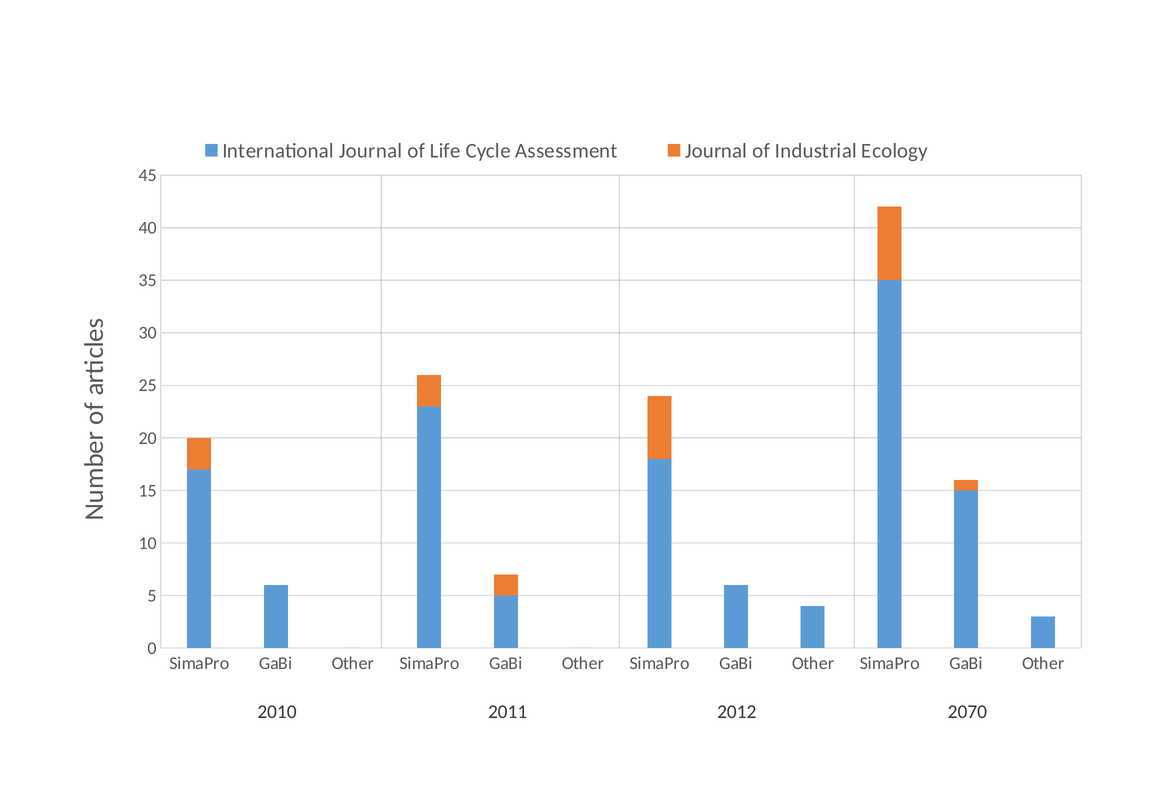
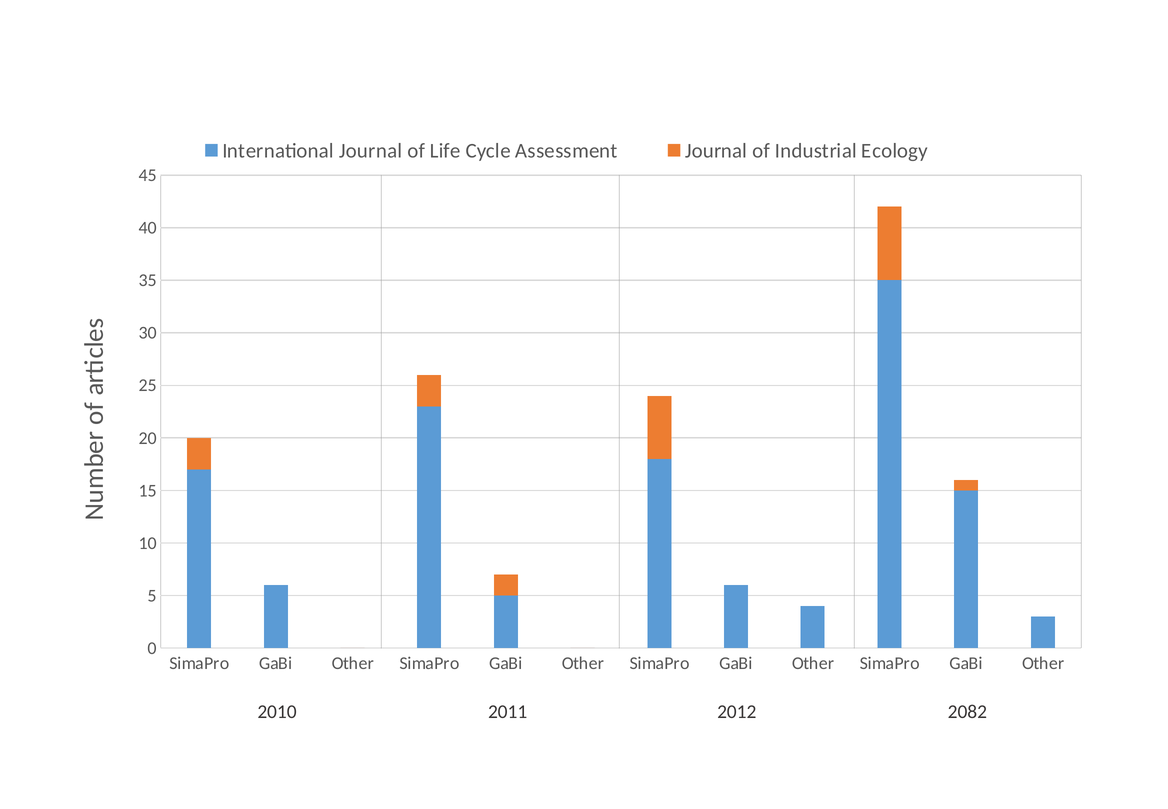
2070: 2070 -> 2082 (967, 711)
